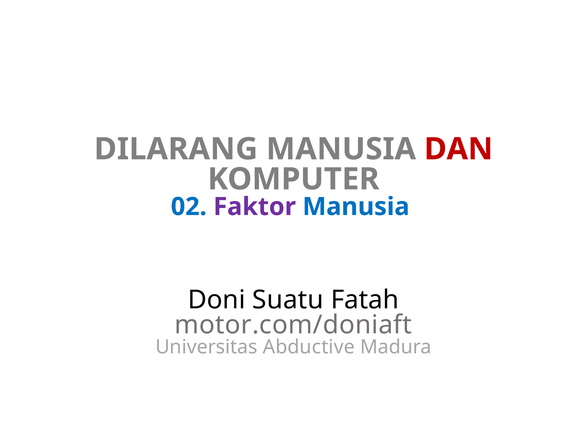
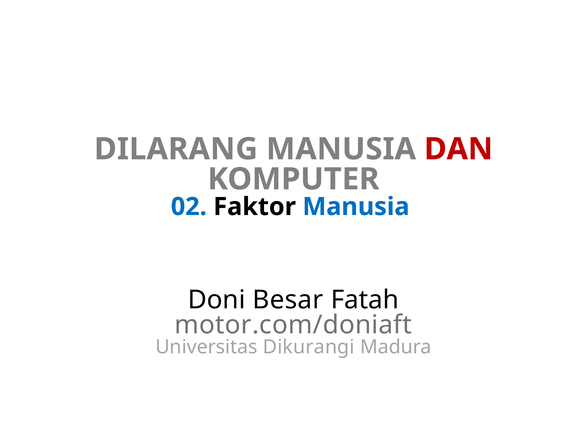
Faktor colour: purple -> black (255, 207)
Suatu: Suatu -> Besar (288, 300)
Abductive: Abductive -> Dikurangi (309, 347)
